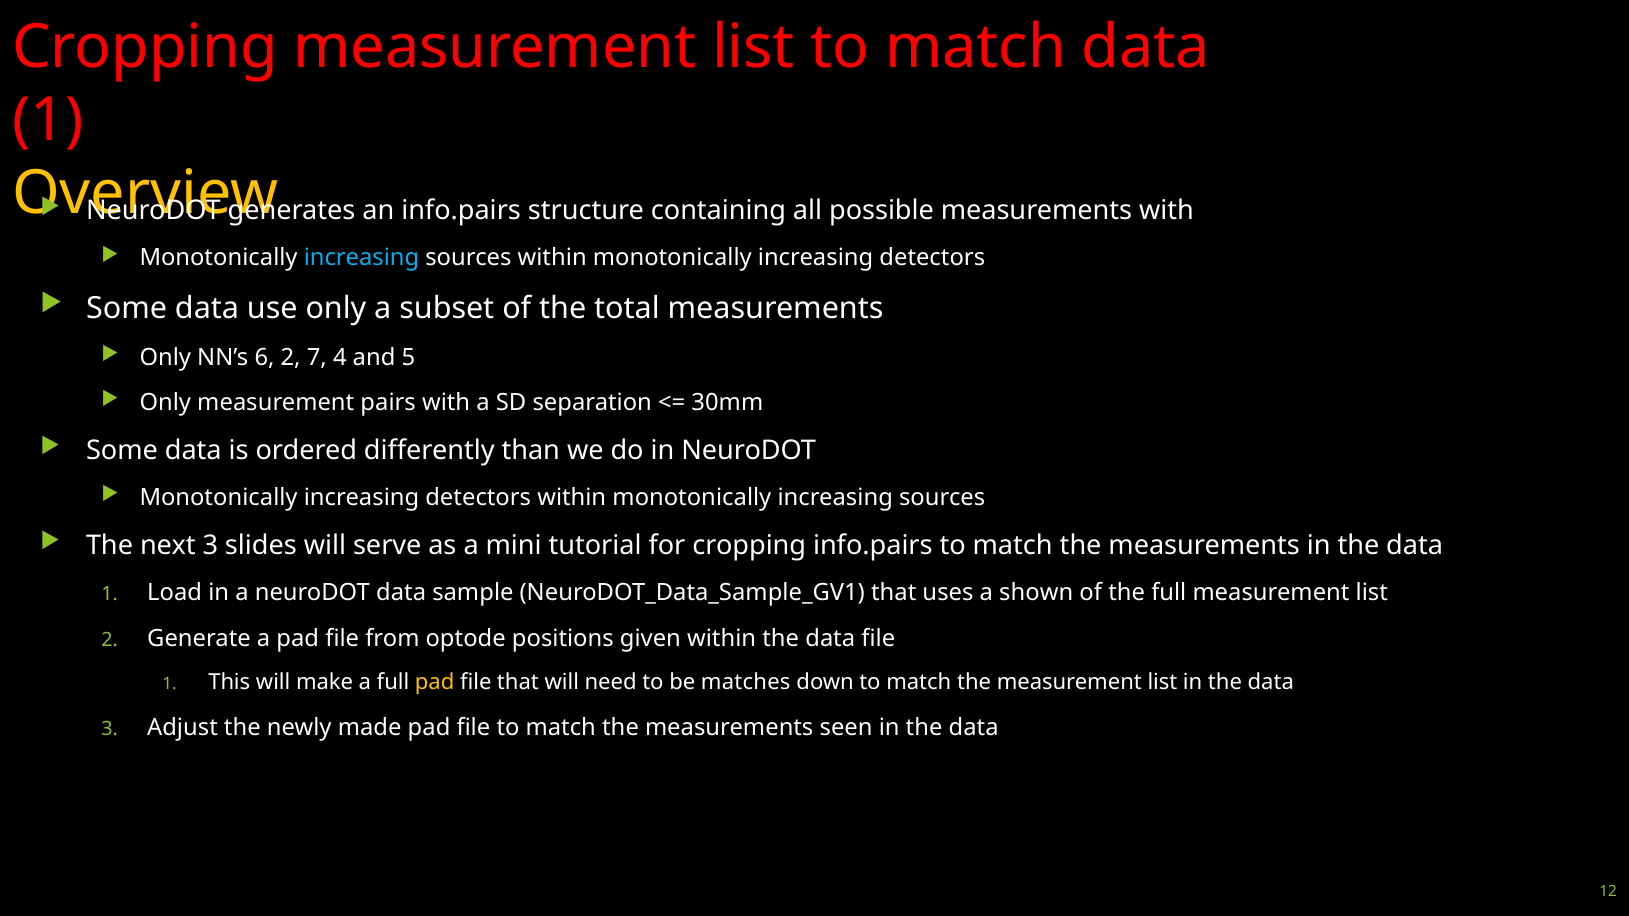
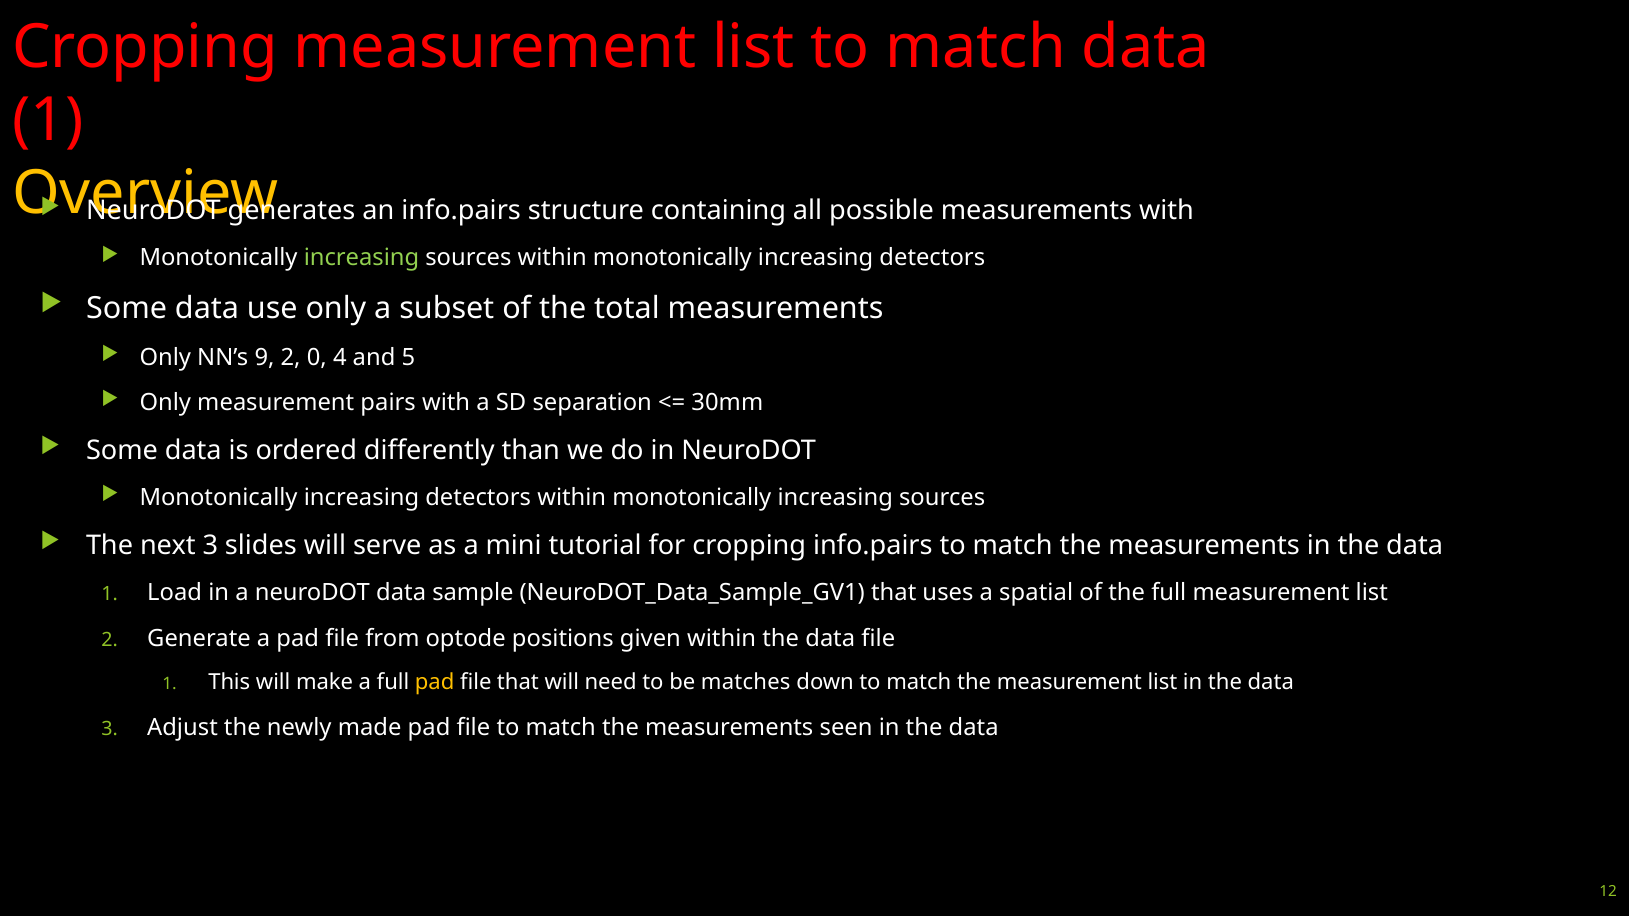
increasing colour: light blue -> light green (361, 258)
6: 6 -> 9 (265, 357)
7: 7 -> 0 (317, 357)
shown: shown -> spatial (1036, 593)
